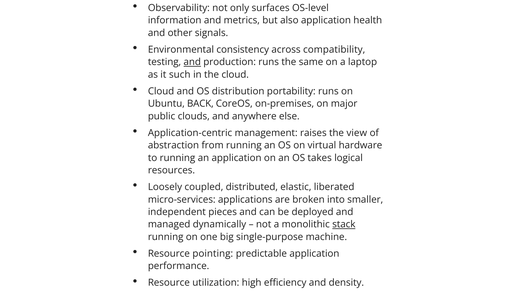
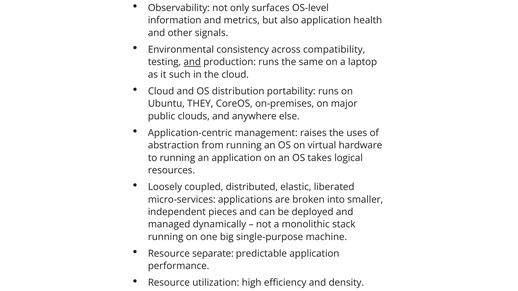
BACK: BACK -> THEY (200, 104)
view: view -> uses (357, 133)
stack underline: present -> none (344, 225)
pointing: pointing -> separate (213, 254)
